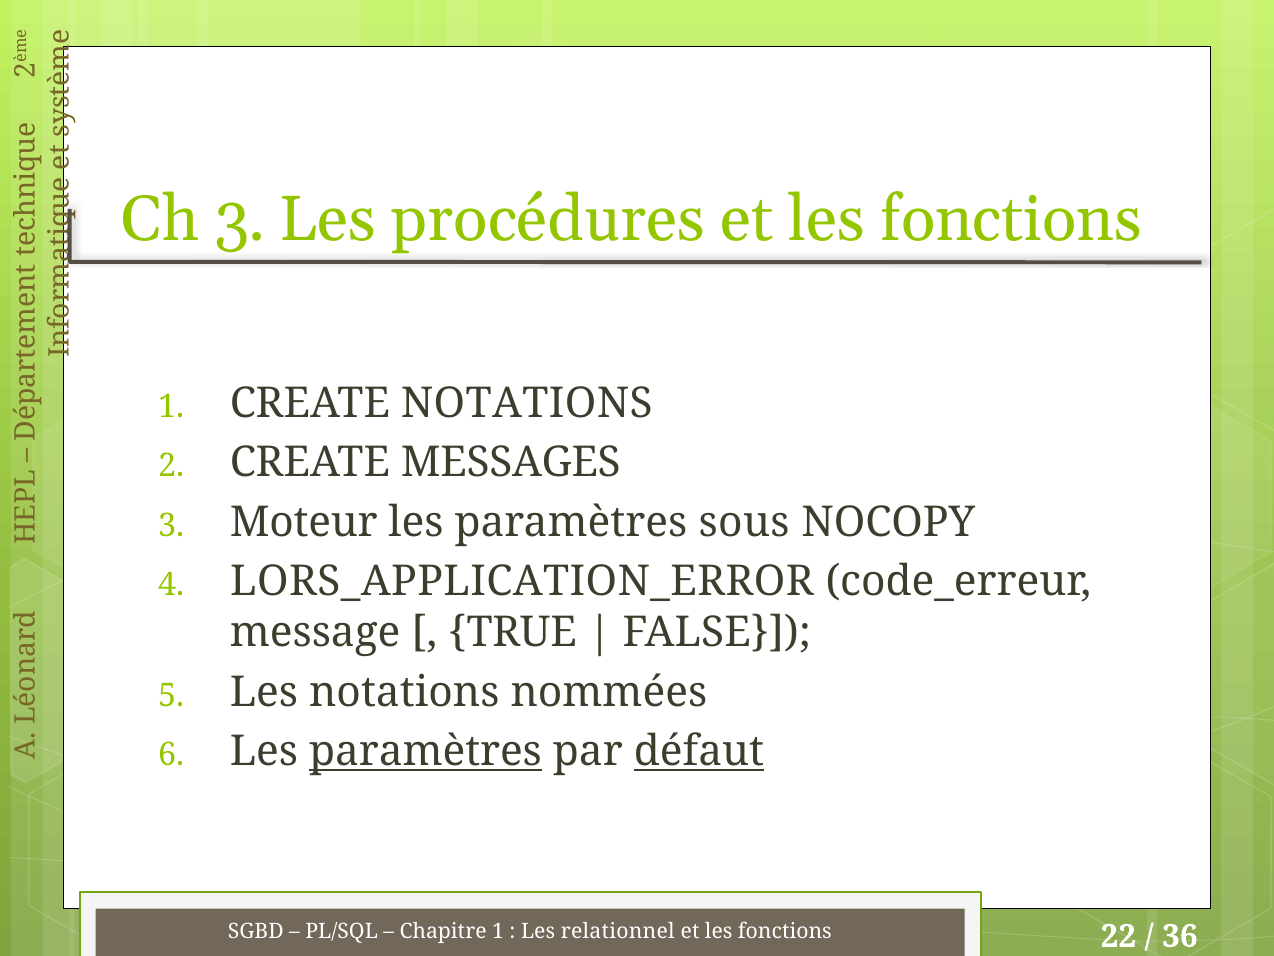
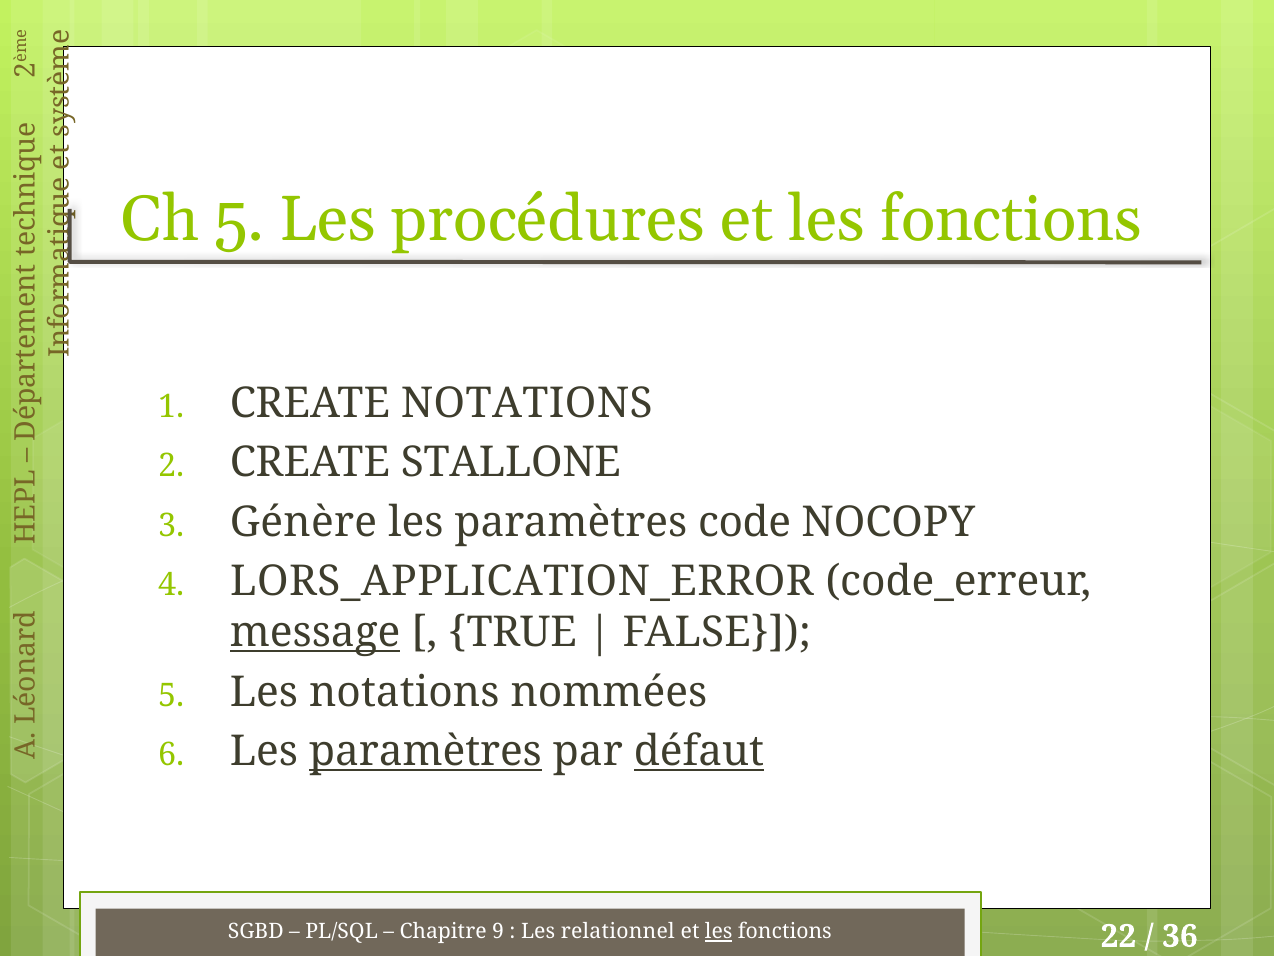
Ch 3: 3 -> 5 (240, 219)
MESSAGES: MESSAGES -> STALLONE (511, 463)
Moteur: Moteur -> Génère (303, 522)
sous: sous -> code (745, 522)
message underline: none -> present (315, 632)
Chapitre 1: 1 -> 9 (498, 931)
les underline: none -> present (719, 931)
